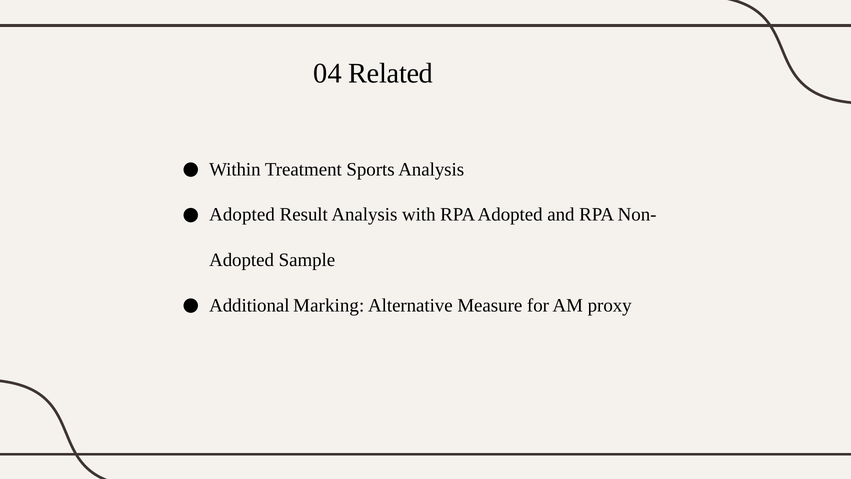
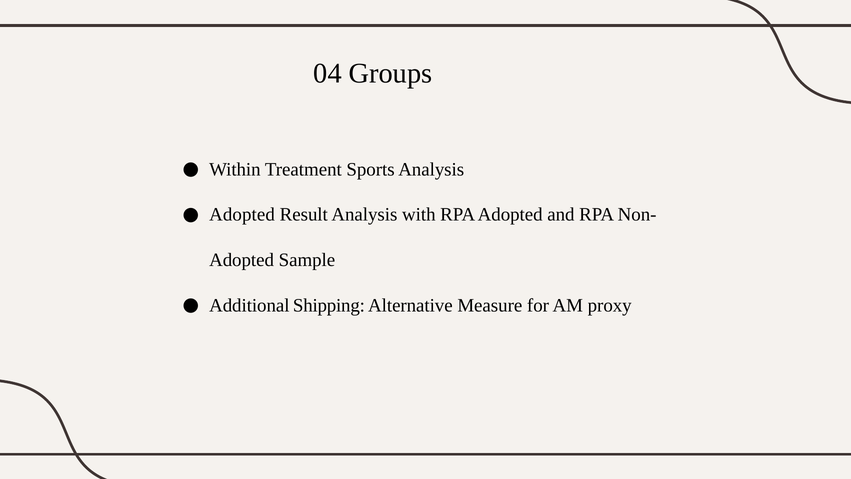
Related: Related -> Groups (391, 73)
Marking: Marking -> Shipping (329, 305)
